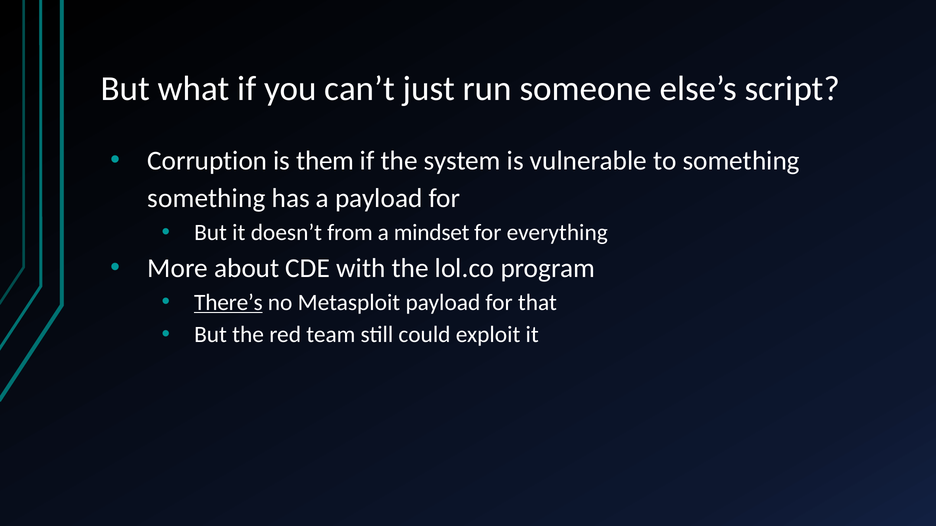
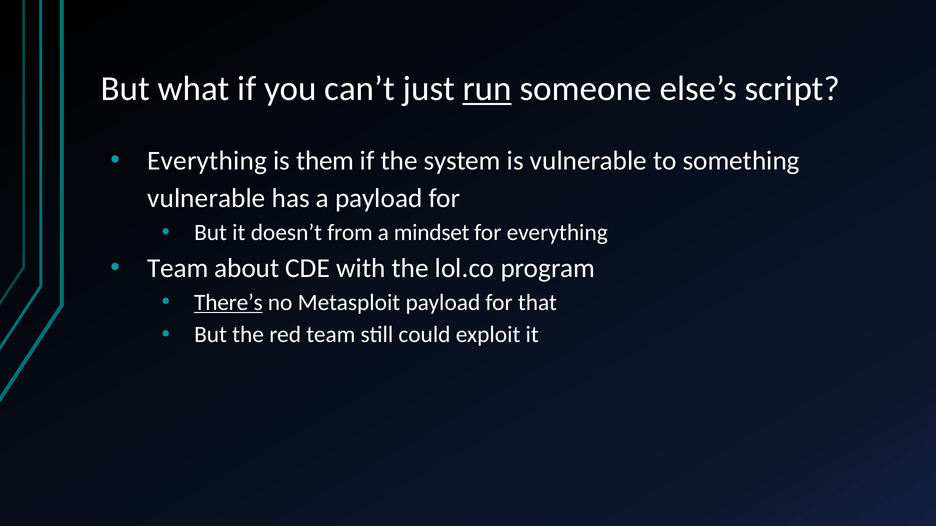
run underline: none -> present (487, 89)
Corruption: Corruption -> Everything (207, 161)
something: something -> vulnerable (206, 198)
More: More -> Team (178, 268)
